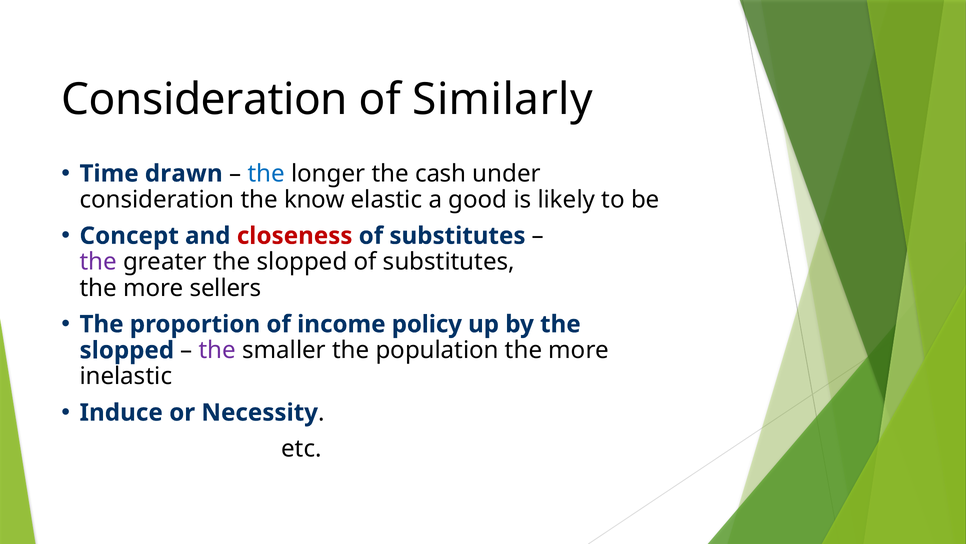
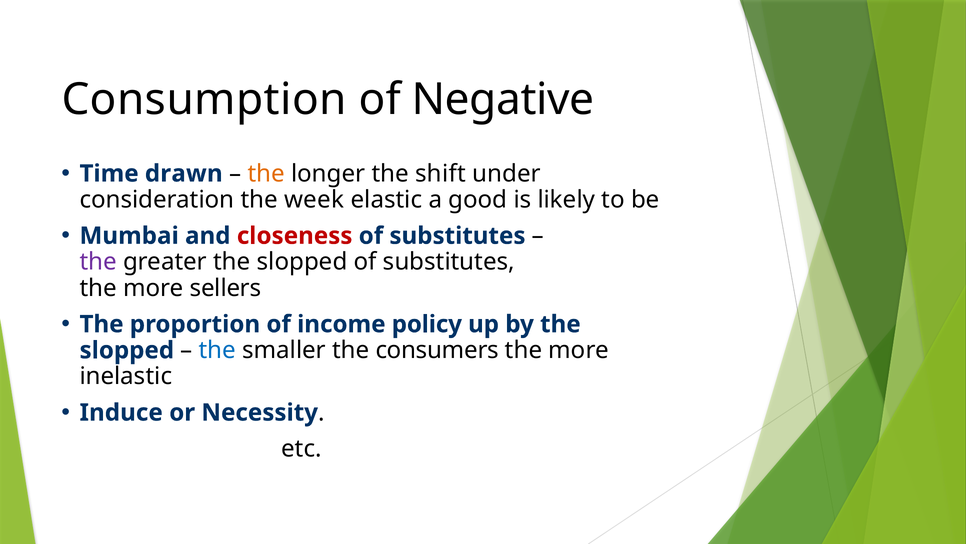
Consideration: Consideration -> Consumption (204, 100)
Similarly: Similarly -> Negative (503, 100)
the colour: blue -> orange (266, 173)
cash: cash -> shift (440, 173)
know: know -> week (314, 199)
Concept: Concept -> Mumbai (129, 236)
the colour: purple -> blue (217, 350)
population: population -> consumers (437, 350)
